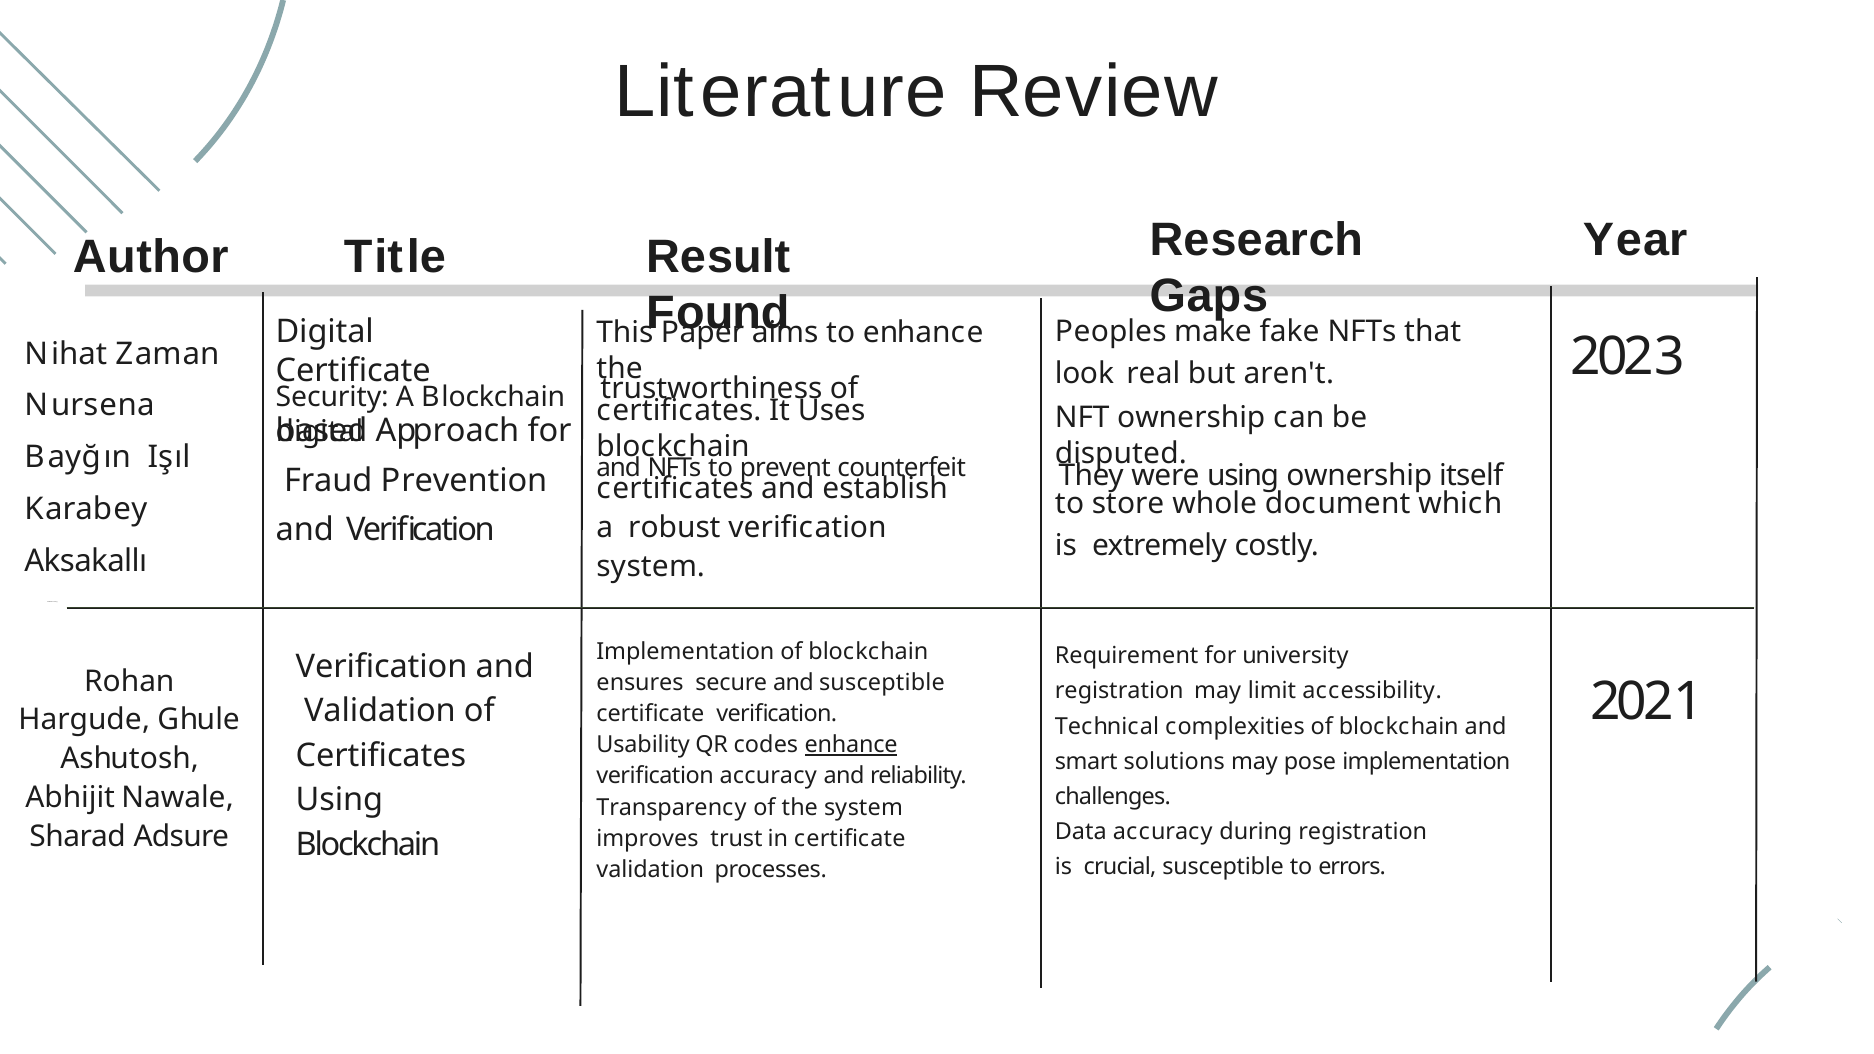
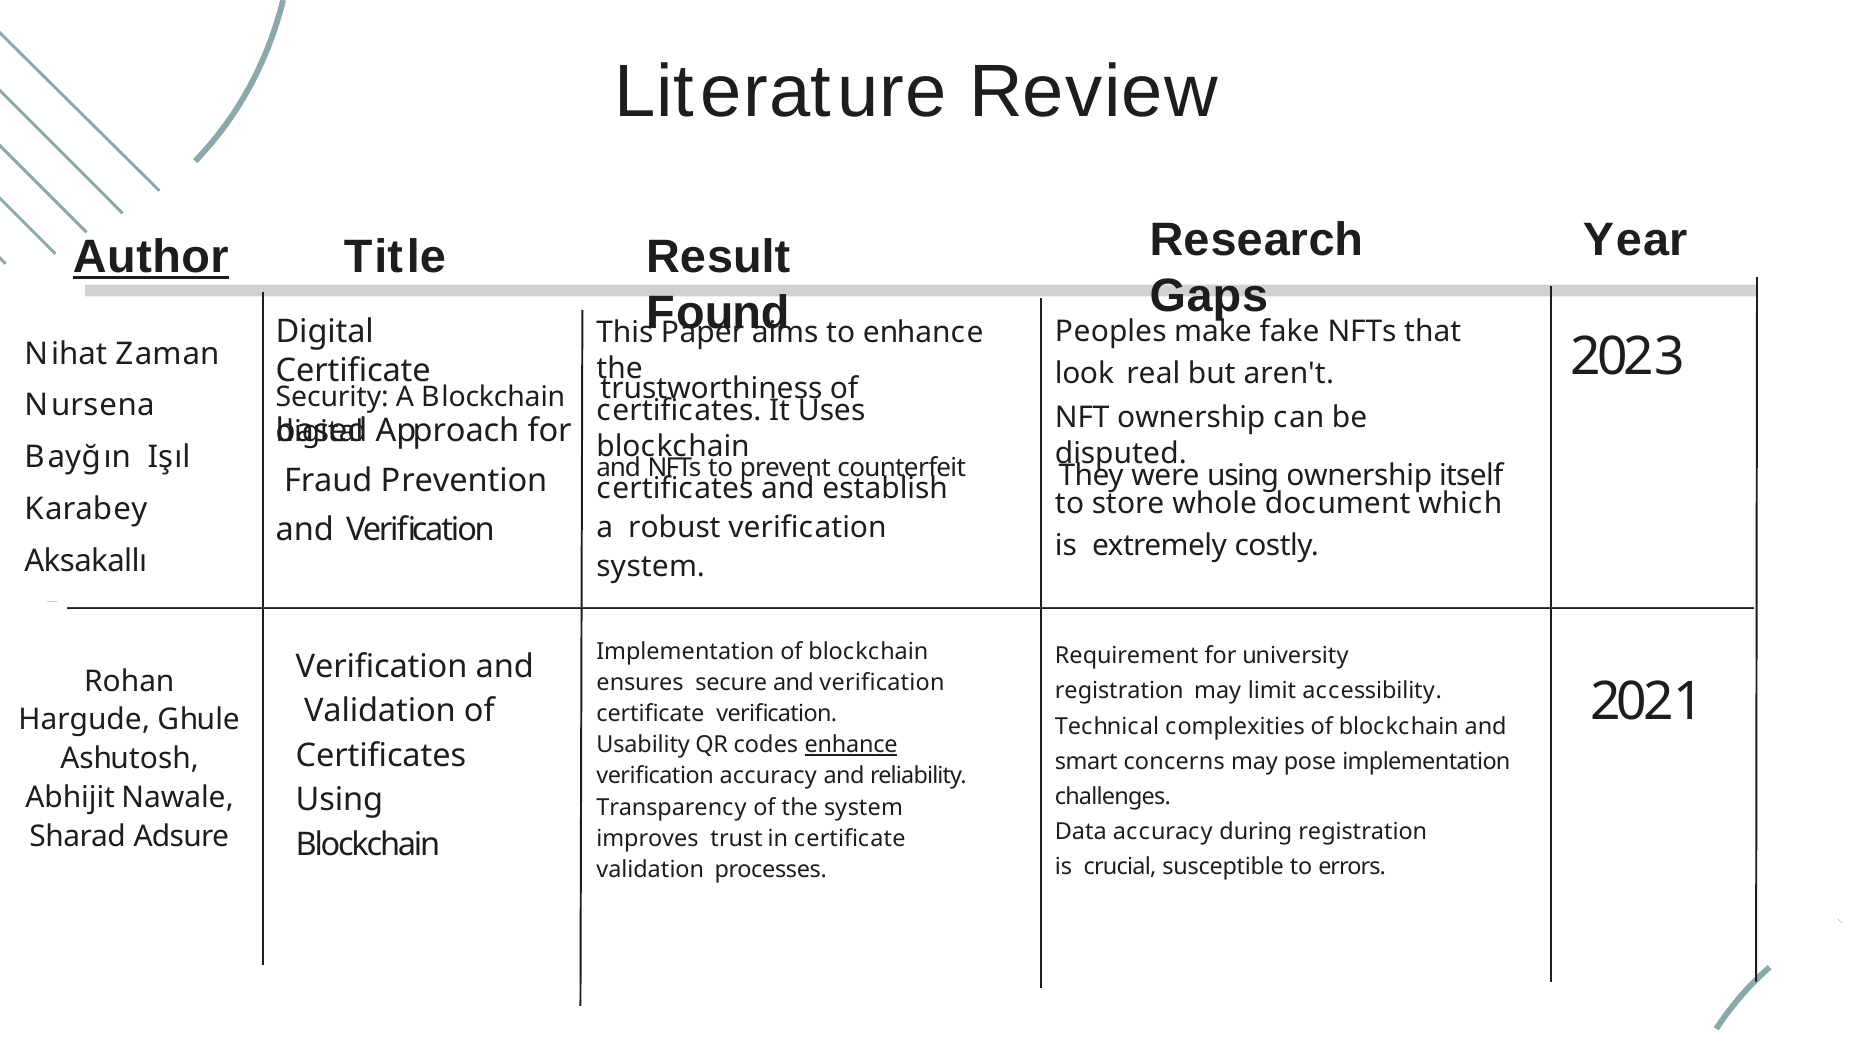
Author underline: none -> present (151, 257)
secure and susceptible: susceptible -> verification (882, 683)
solutions: solutions -> concerns (1174, 761)
